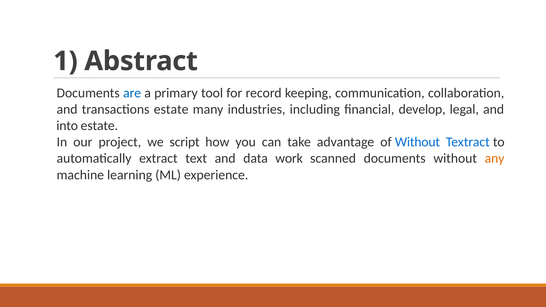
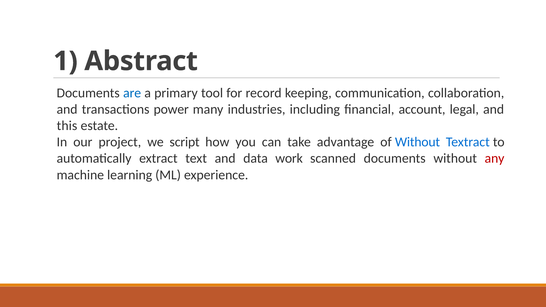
transactions estate: estate -> power (171, 109)
develop: develop -> account (422, 109)
into: into -> this (67, 126)
any colour: orange -> red (495, 159)
